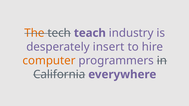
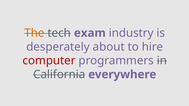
teach: teach -> exam (90, 33)
insert: insert -> about (109, 47)
computer colour: orange -> red (49, 61)
